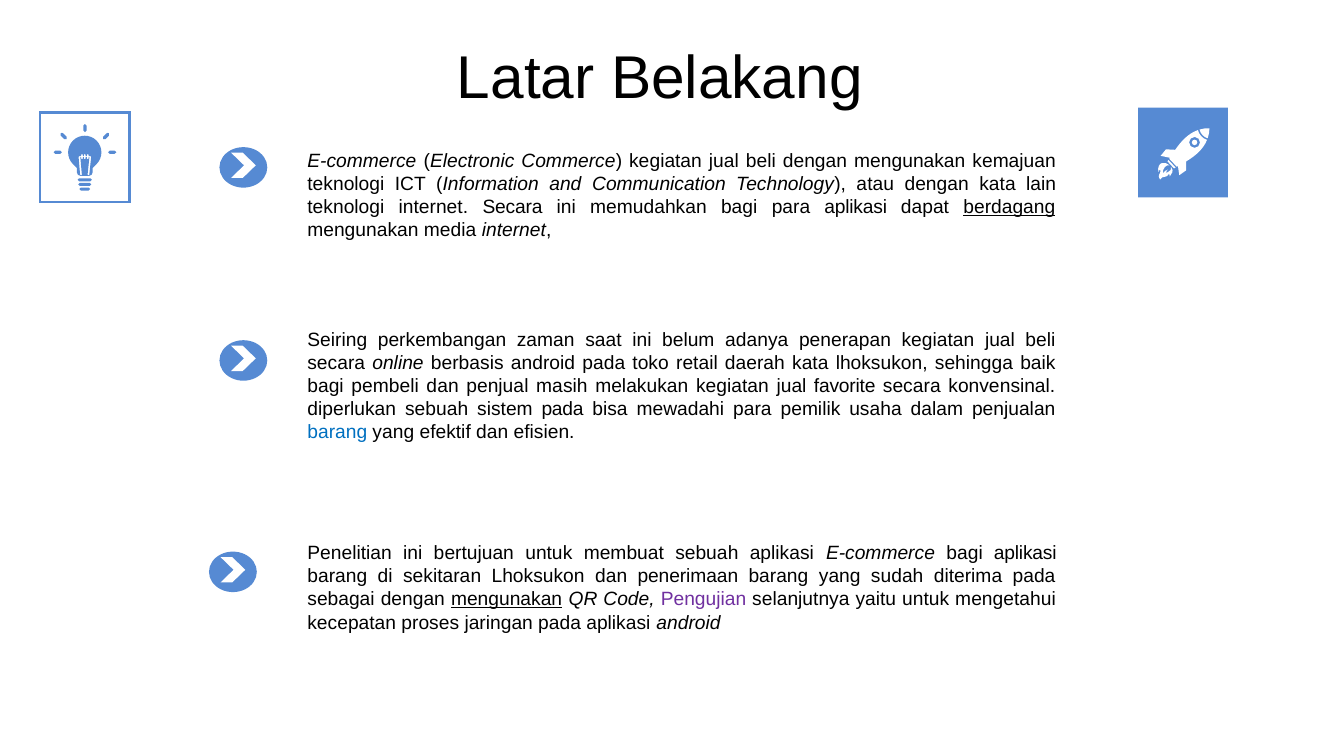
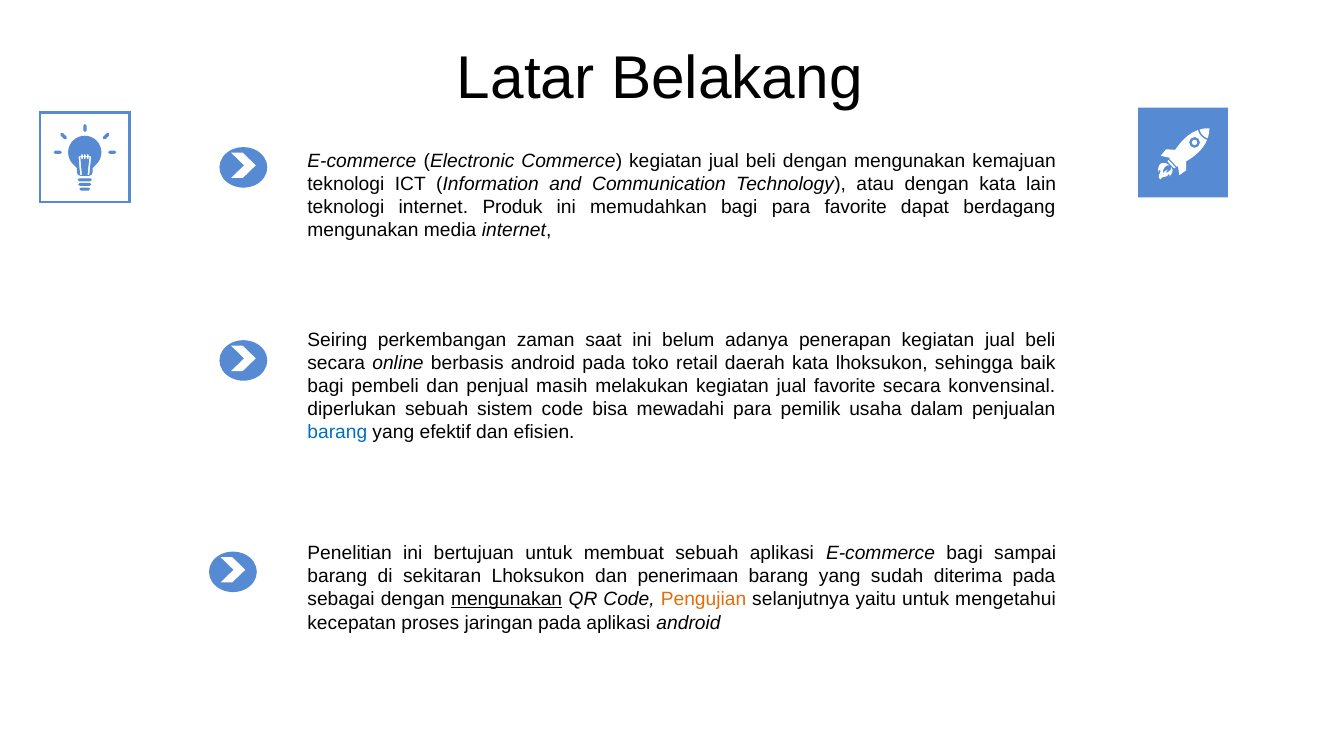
internet Secara: Secara -> Produk (512, 207)
para aplikasi: aplikasi -> favorite (856, 207)
berdagang underline: present -> none (1009, 207)
sistem pada: pada -> code (562, 409)
bagi aplikasi: aplikasi -> sampai (1025, 553)
Pengujian colour: purple -> orange (704, 599)
